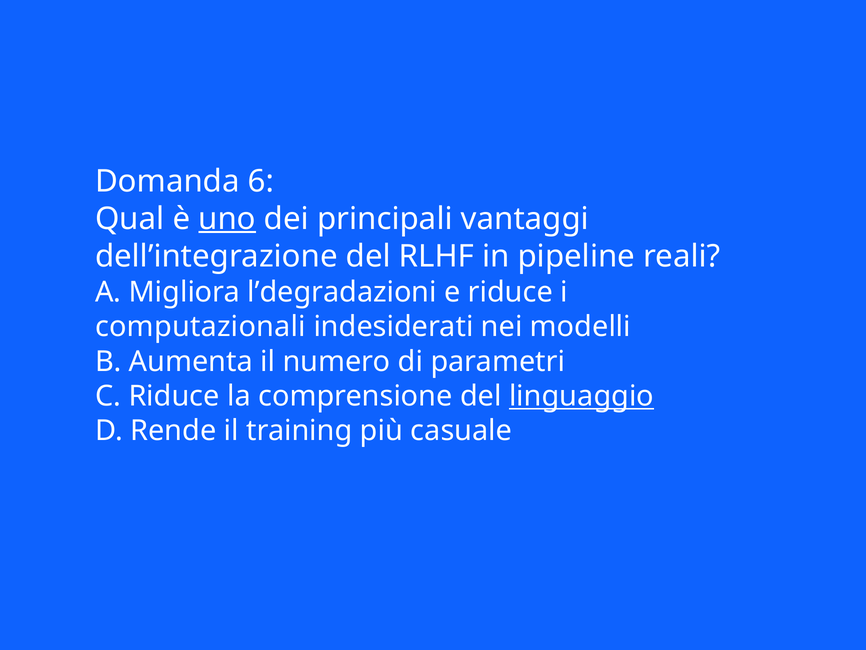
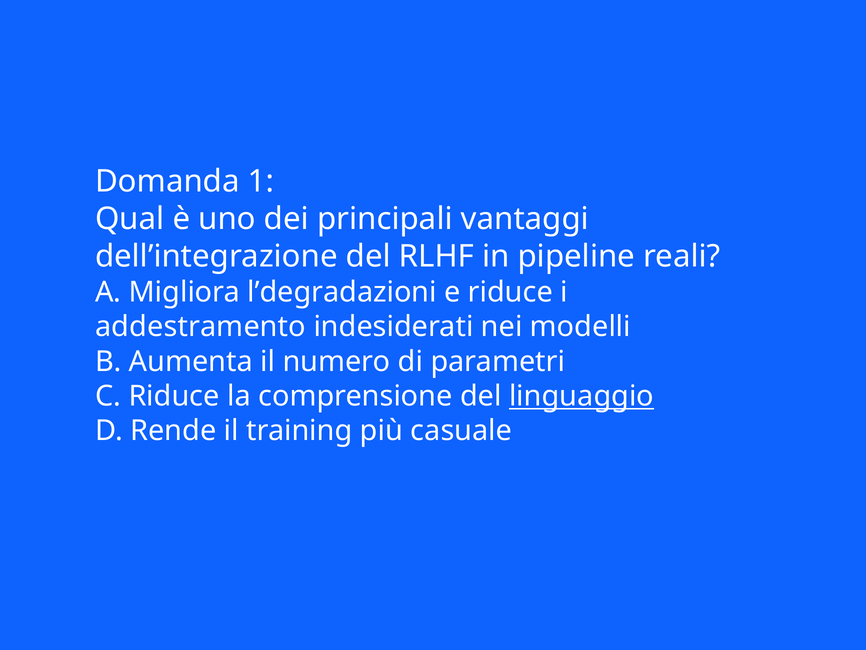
6: 6 -> 1 (261, 181)
uno underline: present -> none (227, 219)
computazionali: computazionali -> addestramento (201, 327)
